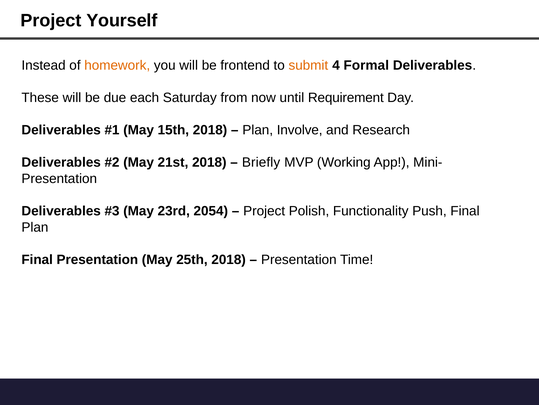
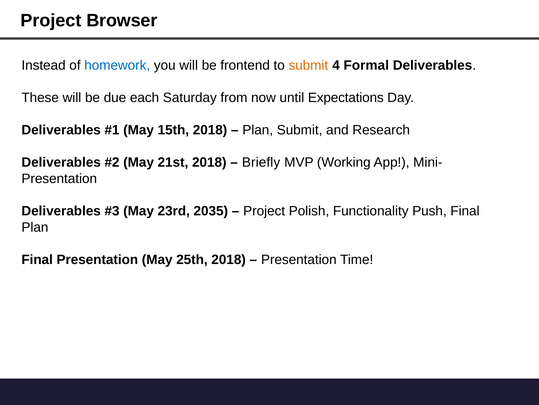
Yourself: Yourself -> Browser (122, 20)
homework colour: orange -> blue (117, 65)
Requirement: Requirement -> Expectations (346, 97)
Plan Involve: Involve -> Submit (300, 130)
2054: 2054 -> 2035 (211, 211)
